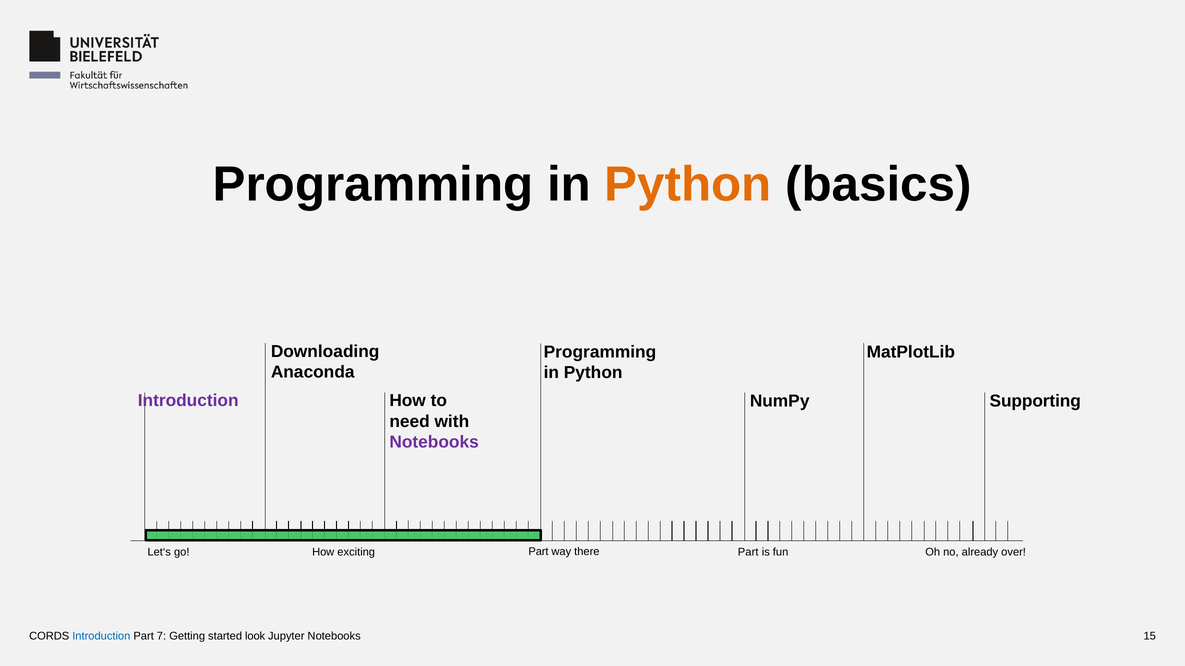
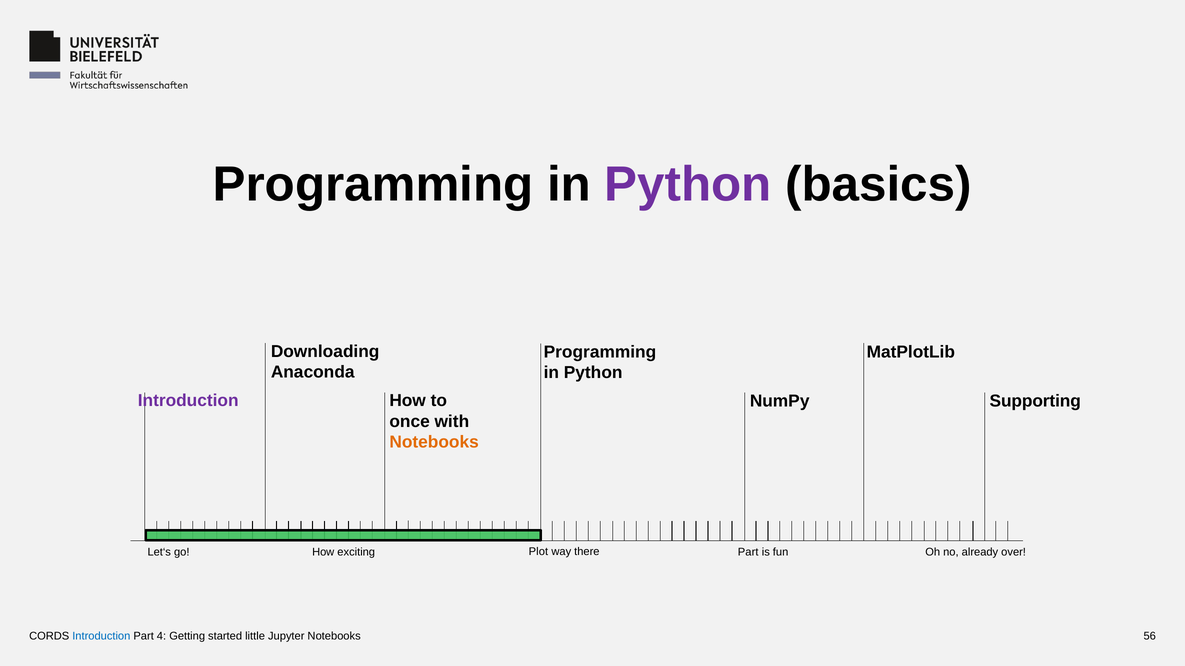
Python colour: orange -> purple (688, 185)
need: need -> once (410, 422)
Notebooks colour: purple -> orange (434, 442)
exciting Part: Part -> Plot (538, 552)
7: 7 -> 4 (162, 636)
look: look -> little (255, 636)
15: 15 -> 56 (1150, 636)
